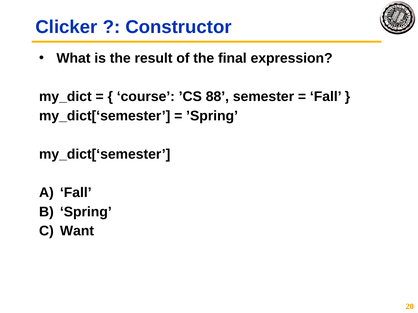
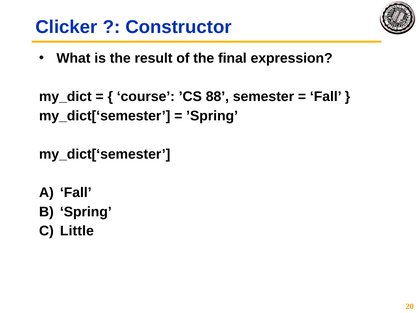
Want: Want -> Little (77, 231)
